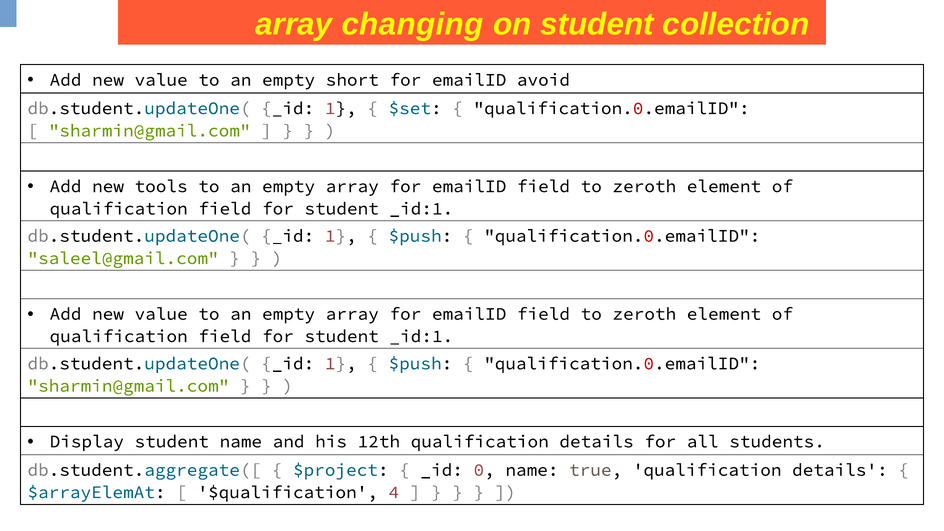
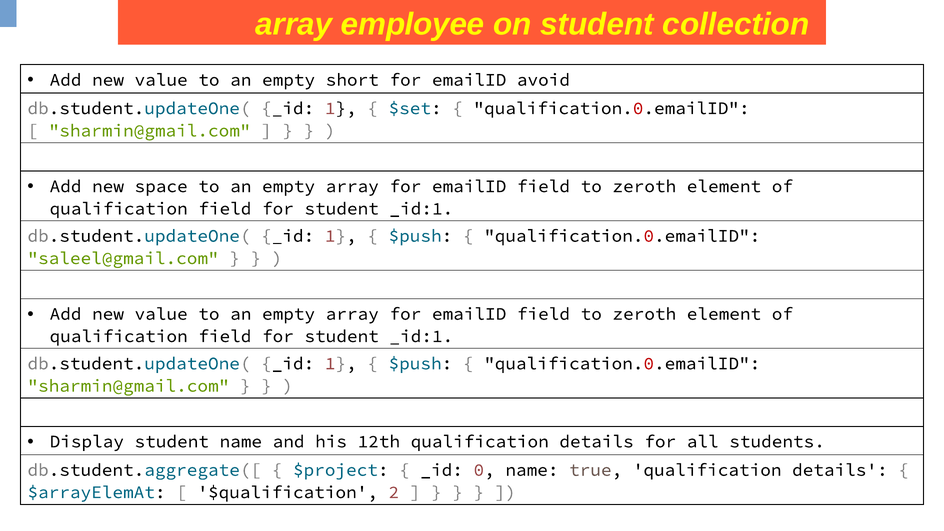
changing: changing -> employee (413, 25)
tools: tools -> space (161, 186)
4: 4 -> 2 (394, 492)
